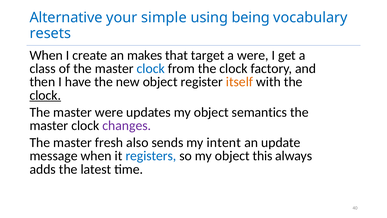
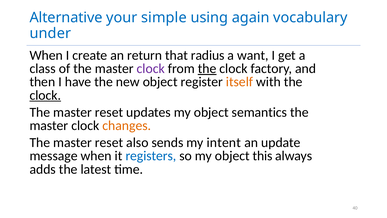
being: being -> again (251, 18)
resets: resets -> under (50, 33)
makes: makes -> return (145, 55)
target: target -> radius (208, 55)
a were: were -> want (253, 55)
clock colour: blue -> purple (151, 69)
the underline: none -> present (207, 69)
were: were -> reset (109, 112)
changes colour: purple -> orange (127, 125)
fresh: fresh -> reset (109, 142)
